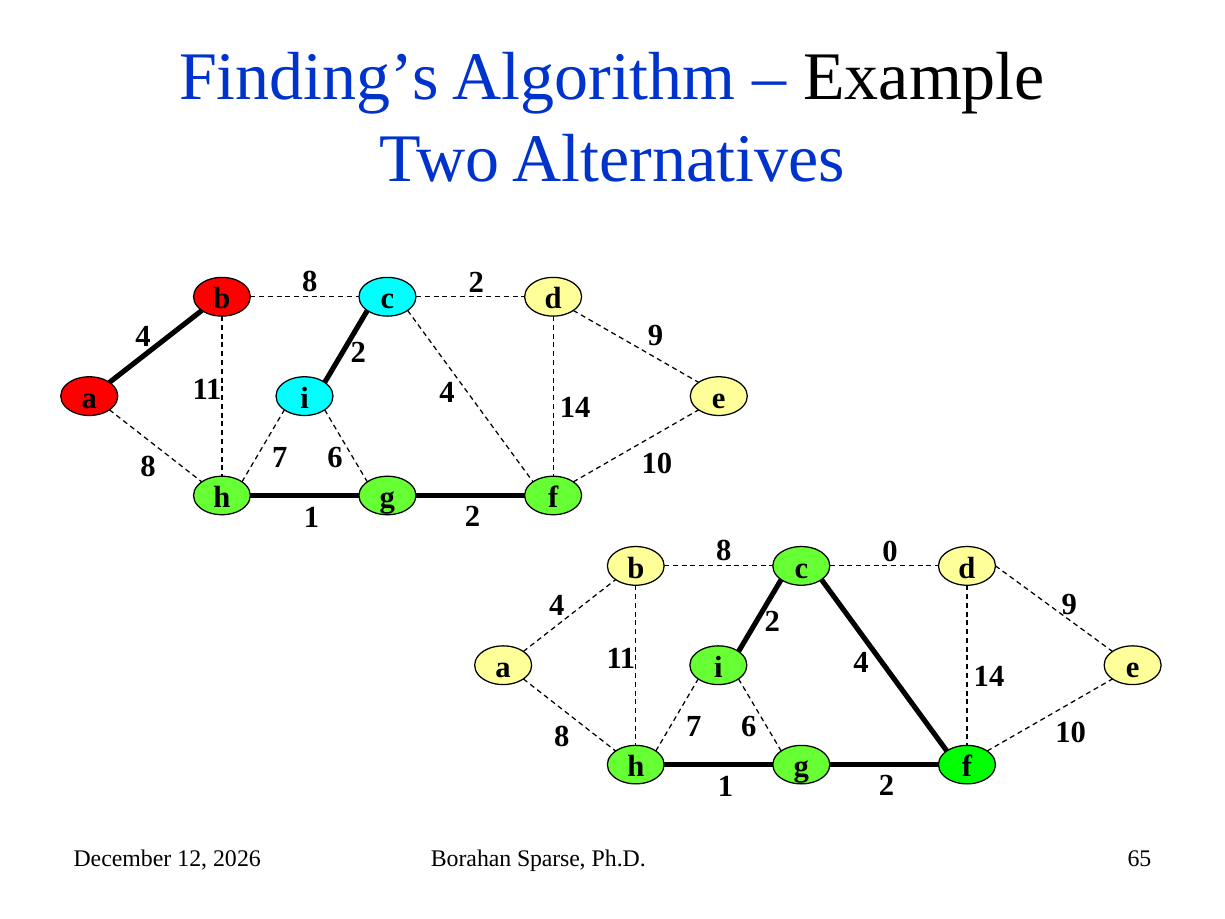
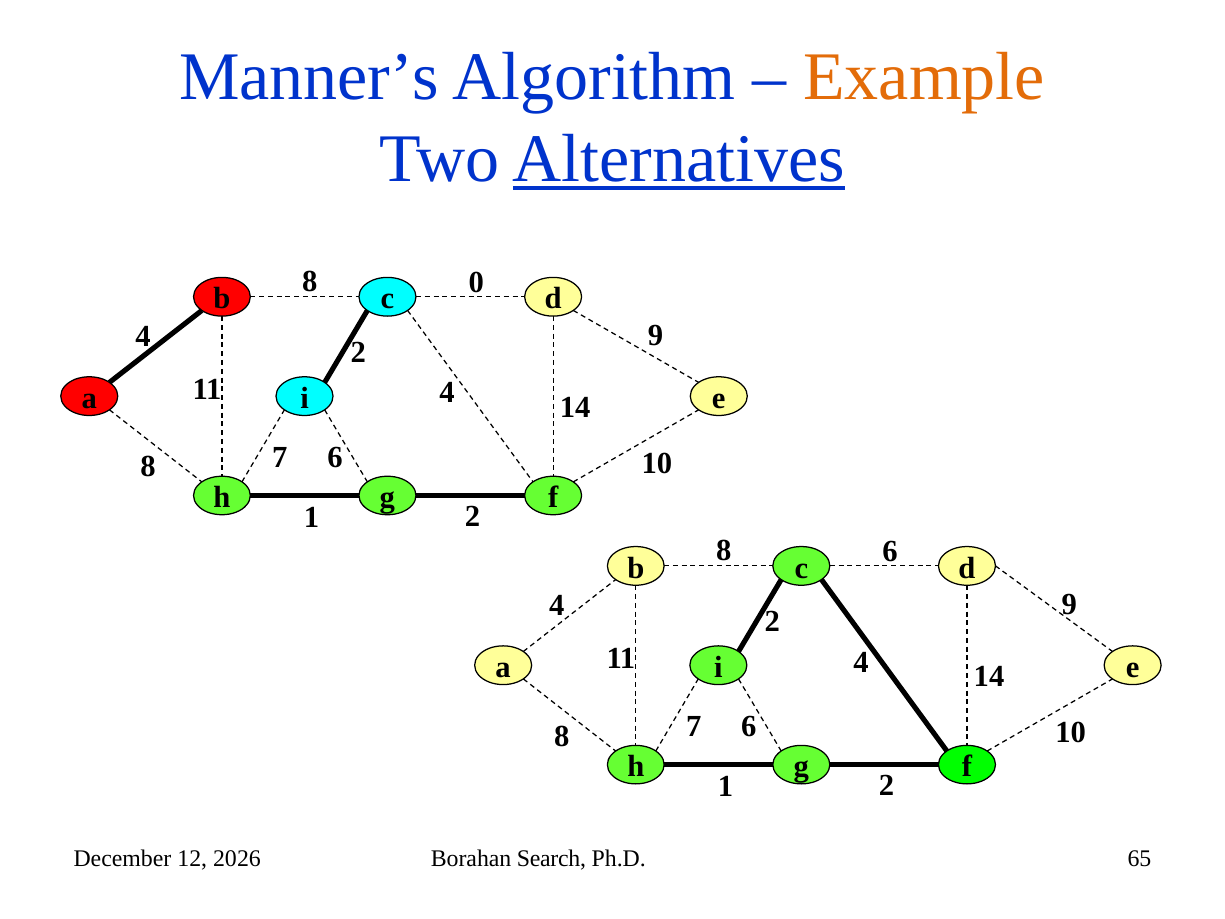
Finding’s: Finding’s -> Manner’s (309, 77)
Example colour: black -> orange (924, 77)
Alternatives underline: none -> present (679, 159)
8 2: 2 -> 0 (476, 282)
8 0: 0 -> 6 (890, 551)
Sparse: Sparse -> Search (551, 859)
